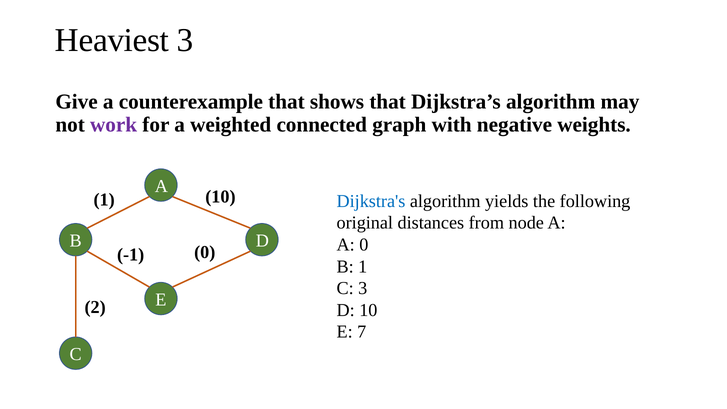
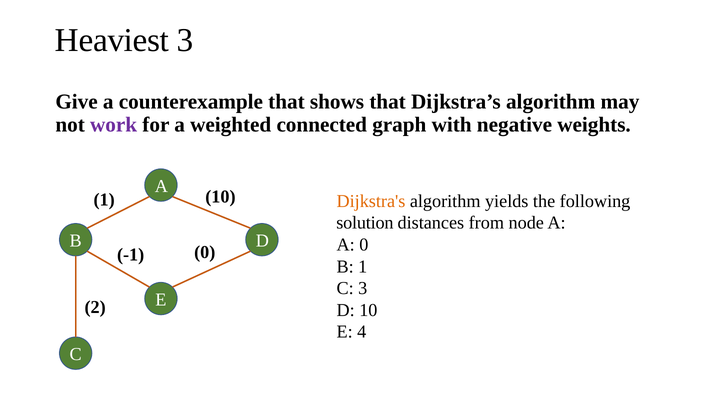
Dijkstra's colour: blue -> orange (371, 201)
original: original -> solution (365, 223)
7: 7 -> 4 (362, 332)
